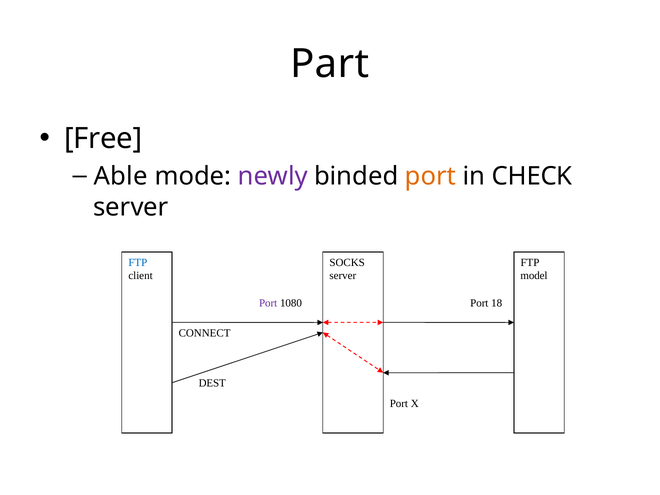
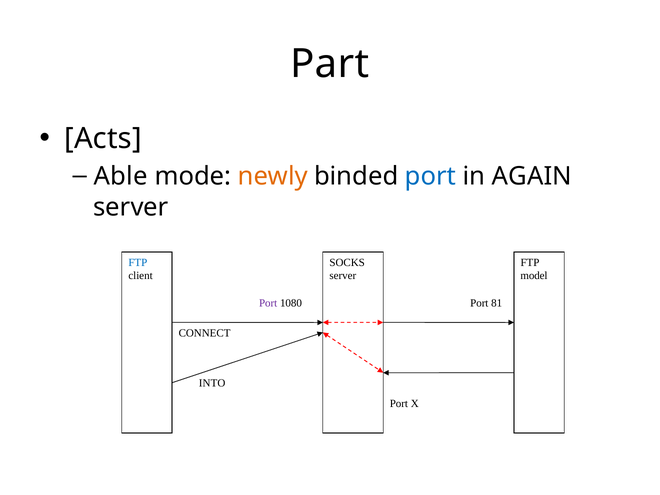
Free: Free -> Acts (103, 138)
newly colour: purple -> orange (273, 176)
port colour: orange -> blue (431, 176)
CHECK: CHECK -> AGAIN (532, 176)
18: 18 -> 81 (497, 303)
DEST: DEST -> INTO (212, 383)
